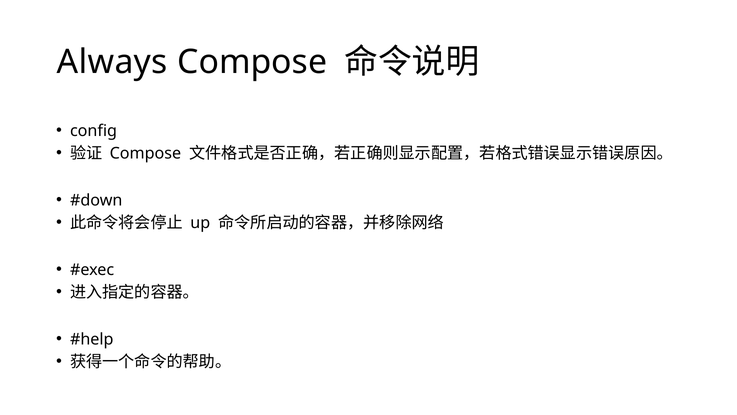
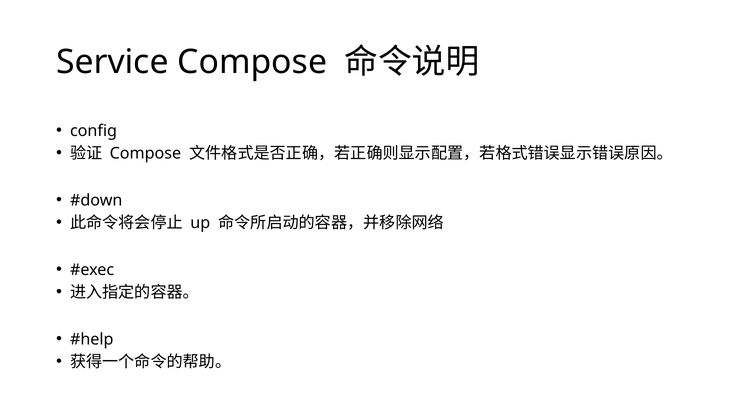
Always: Always -> Service (112, 62)
